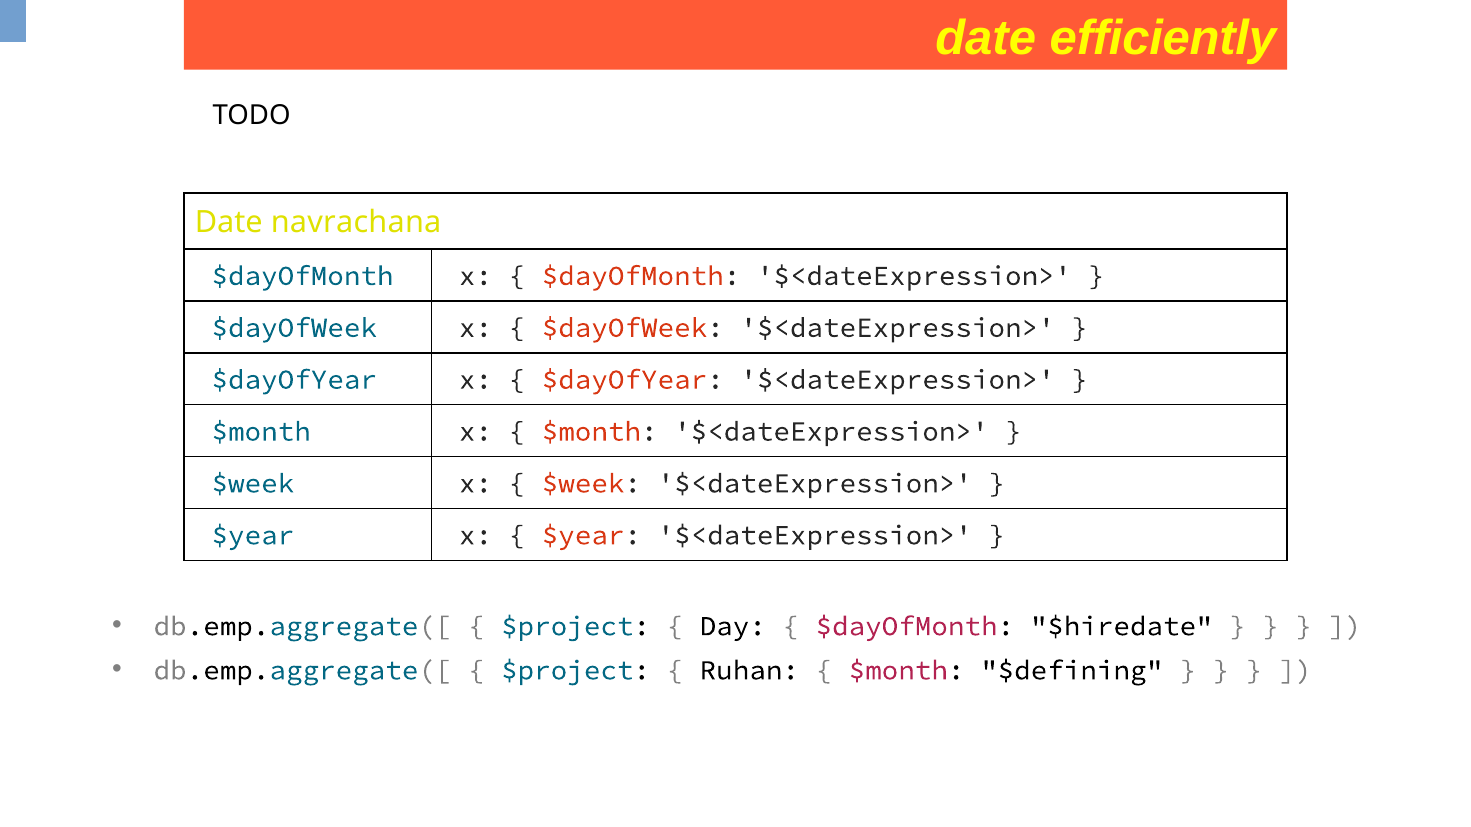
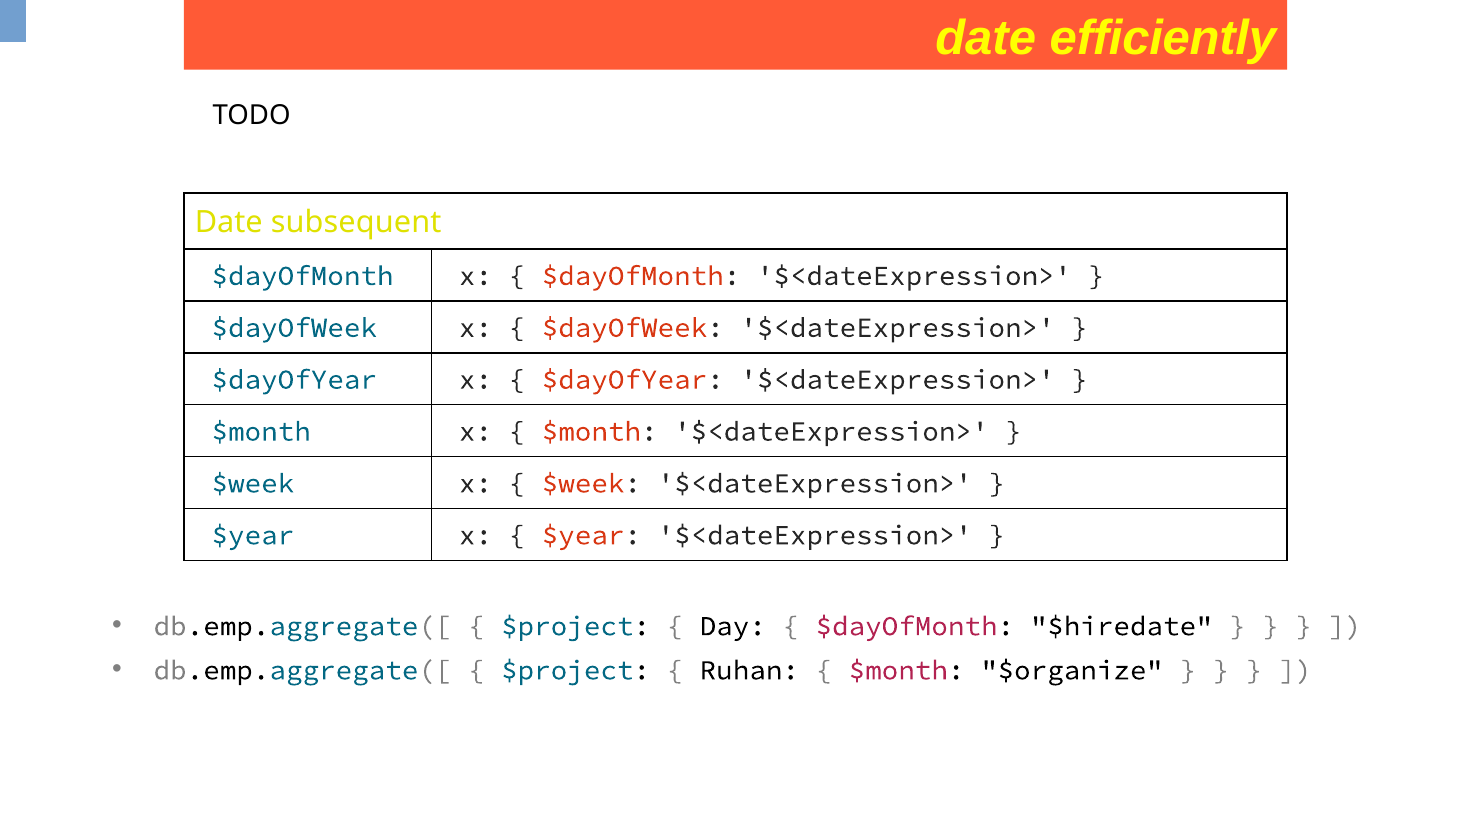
navrachana: navrachana -> subsequent (356, 223)
$defining: $defining -> $organize (1072, 671)
